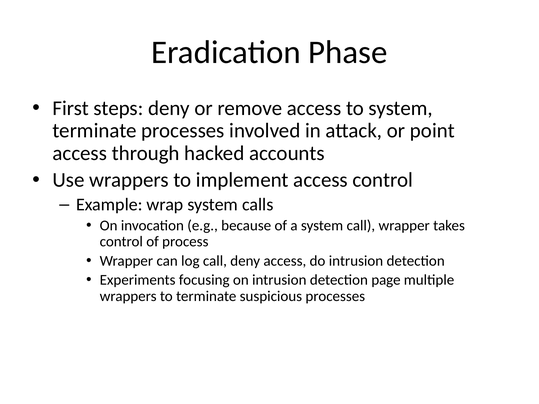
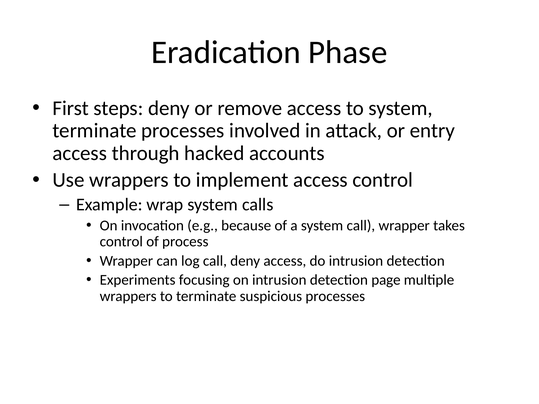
point: point -> entry (432, 131)
